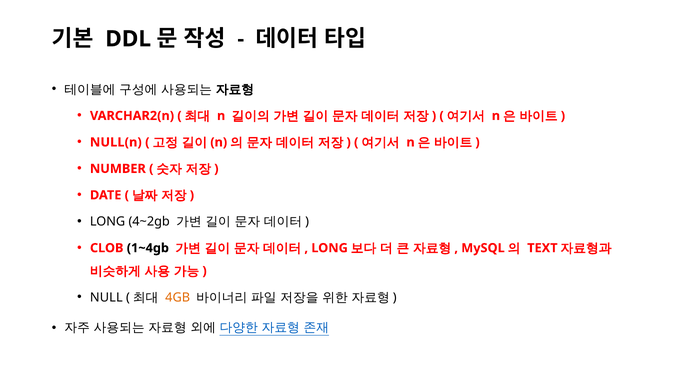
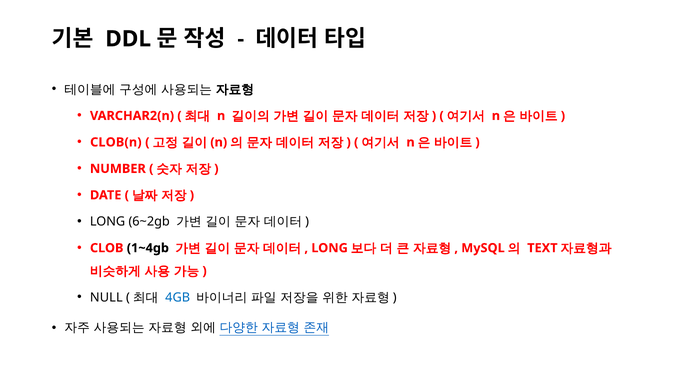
NULL(n: NULL(n -> CLOB(n (116, 142)
4~2gb: 4~2gb -> 6~2gb (149, 222)
4GB colour: orange -> blue (178, 297)
